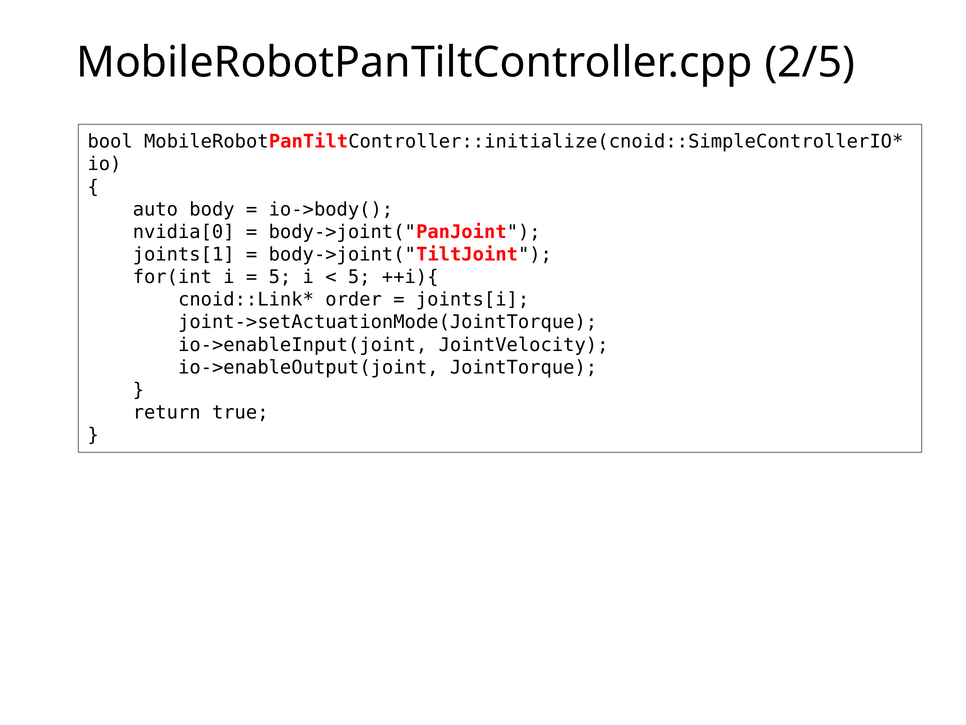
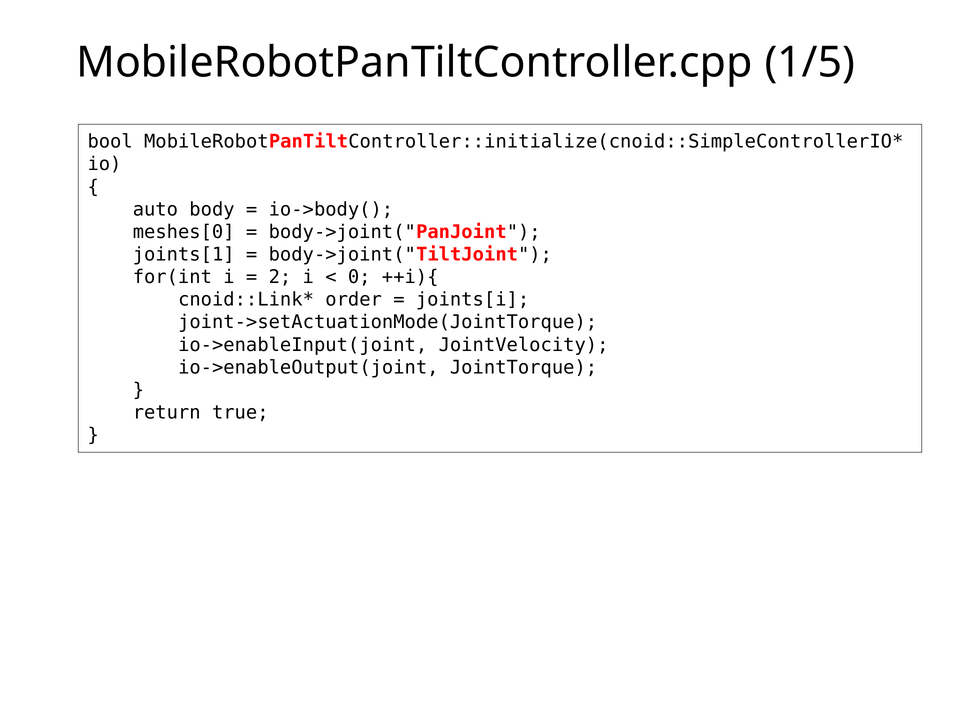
2/5: 2/5 -> 1/5 (810, 62)
nvidia[0: nvidia[0 -> meshes[0 (184, 232)
5: 5 -> 2 (280, 277)
5: 5 -> 0 (359, 277)
